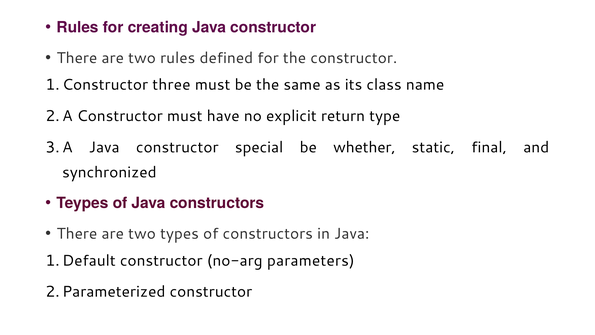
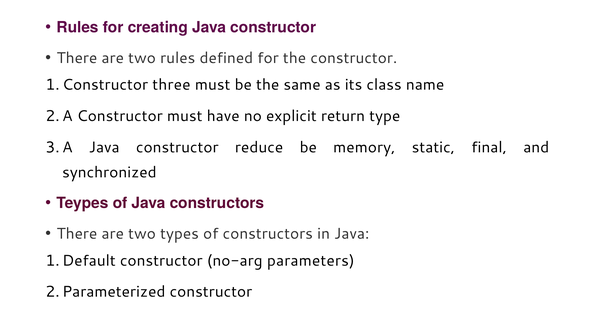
special: special -> reduce (259, 147)
whether: whether -> memory (364, 147)
